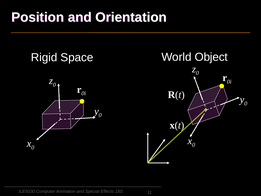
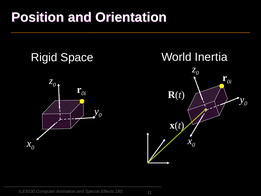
Object: Object -> Inertia (211, 57)
